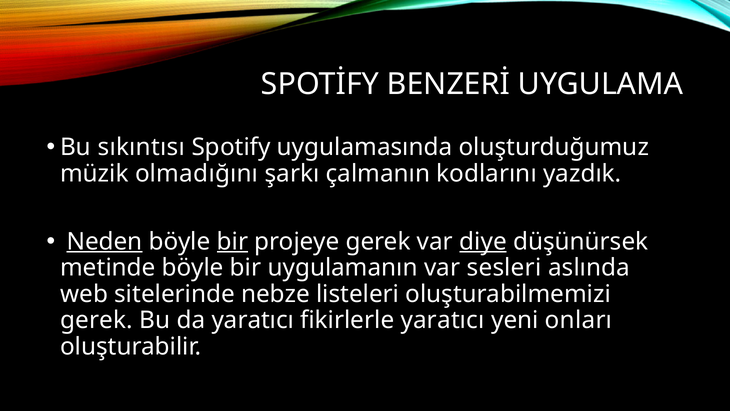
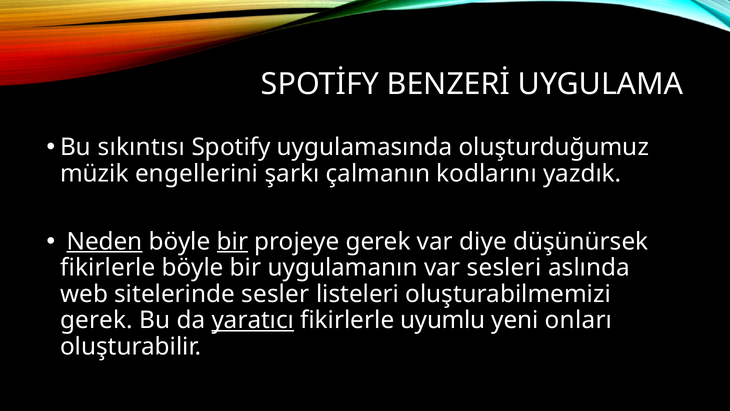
olmadığını: olmadığını -> engellerini (197, 173)
diye underline: present -> none (483, 241)
metinde: metinde -> fikirlerle (108, 268)
nebze: nebze -> sesler (275, 294)
yaratıcı underline: none -> present (253, 320)
fikirlerle yaratıcı: yaratıcı -> uyumlu (443, 320)
